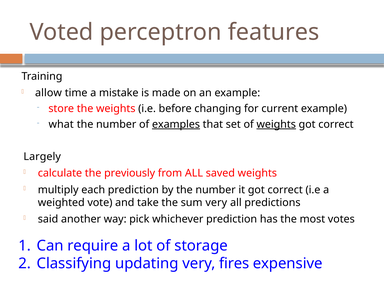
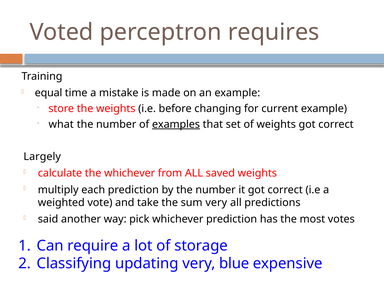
features: features -> requires (274, 32)
allow: allow -> equal (49, 93)
weights underline: present -> none (276, 124)
the previously: previously -> whichever (130, 173)
fires: fires -> blue (234, 264)
